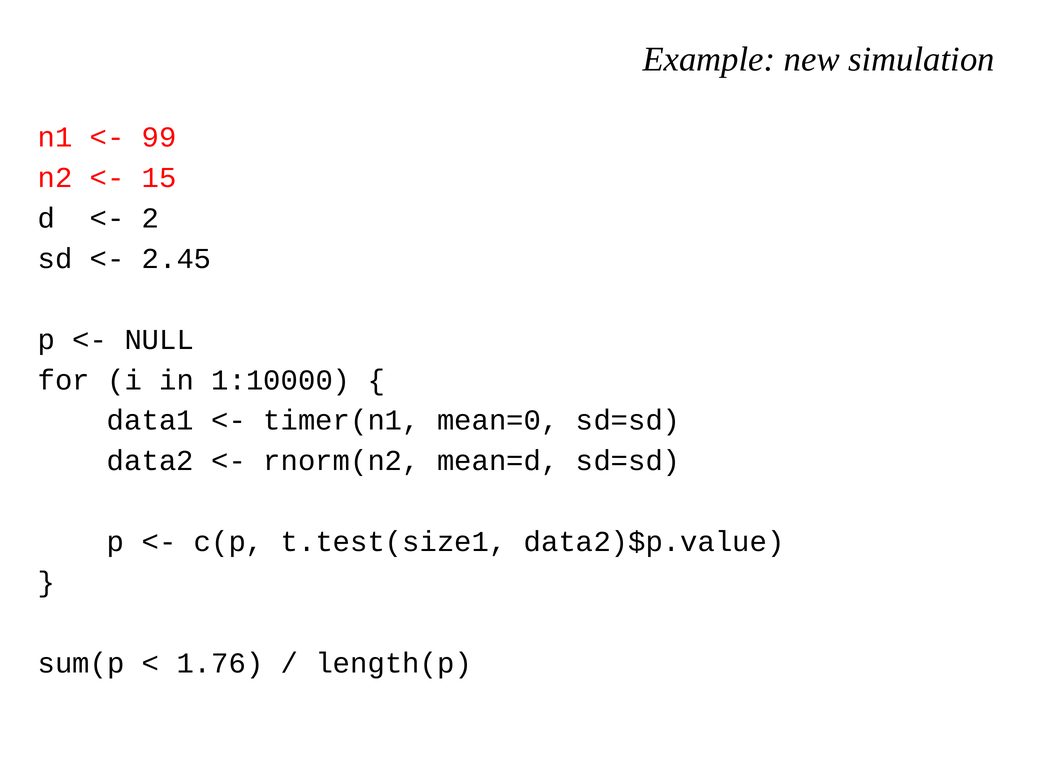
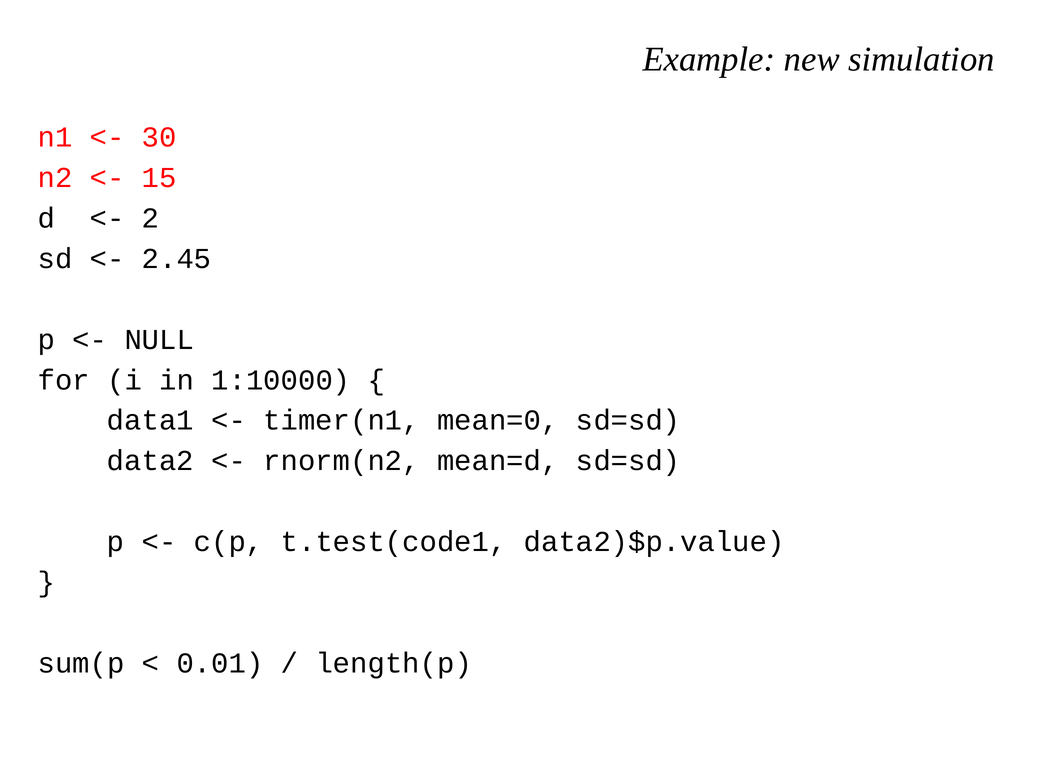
99: 99 -> 30 (159, 137)
t.test(size1: t.test(size1 -> t.test(code1 (394, 542)
1.76: 1.76 -> 0.01 (220, 663)
